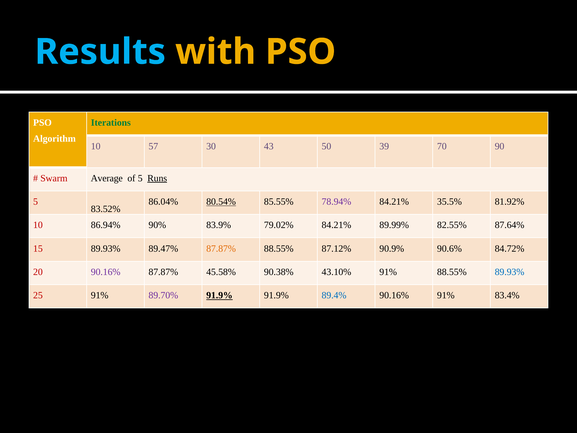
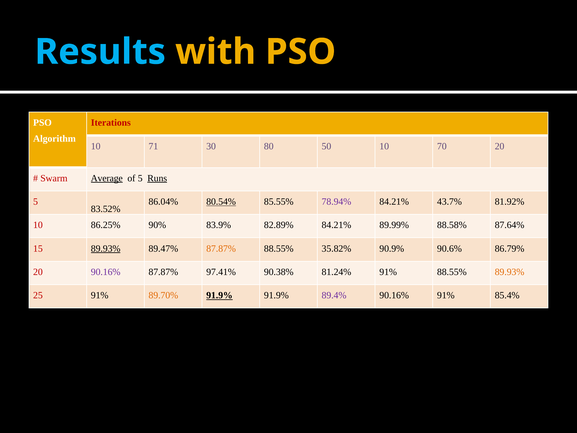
Iterations colour: green -> red (111, 123)
57: 57 -> 71 (153, 146)
43: 43 -> 80 (269, 146)
50 39: 39 -> 10 (384, 146)
70 90: 90 -> 20 (500, 146)
Average underline: none -> present (107, 178)
35.5%: 35.5% -> 43.7% (449, 202)
86.94%: 86.94% -> 86.25% (106, 225)
79.02%: 79.02% -> 82.89% (279, 225)
82.55%: 82.55% -> 88.58% (452, 225)
89.93% underline: none -> present (106, 248)
87.12%: 87.12% -> 35.82% (336, 248)
84.72%: 84.72% -> 86.79% (510, 248)
45.58%: 45.58% -> 97.41% (221, 272)
43.10%: 43.10% -> 81.24% (336, 272)
89.93% colour: blue -> orange (510, 272)
89.70% colour: purple -> orange (163, 295)
89.4% colour: blue -> purple (334, 295)
83.4%: 83.4% -> 85.4% (507, 295)
